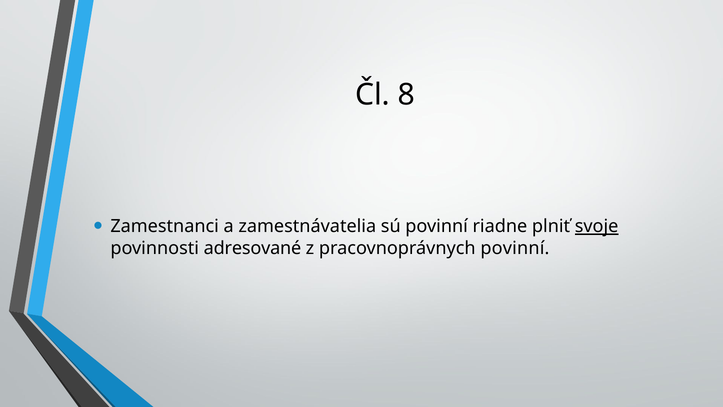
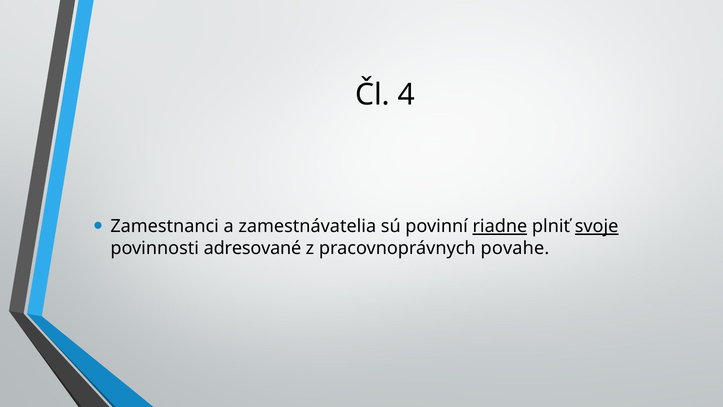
8: 8 -> 4 (406, 95)
riadne underline: none -> present (500, 226)
pracovnoprávnych povinní: povinní -> povahe (515, 248)
